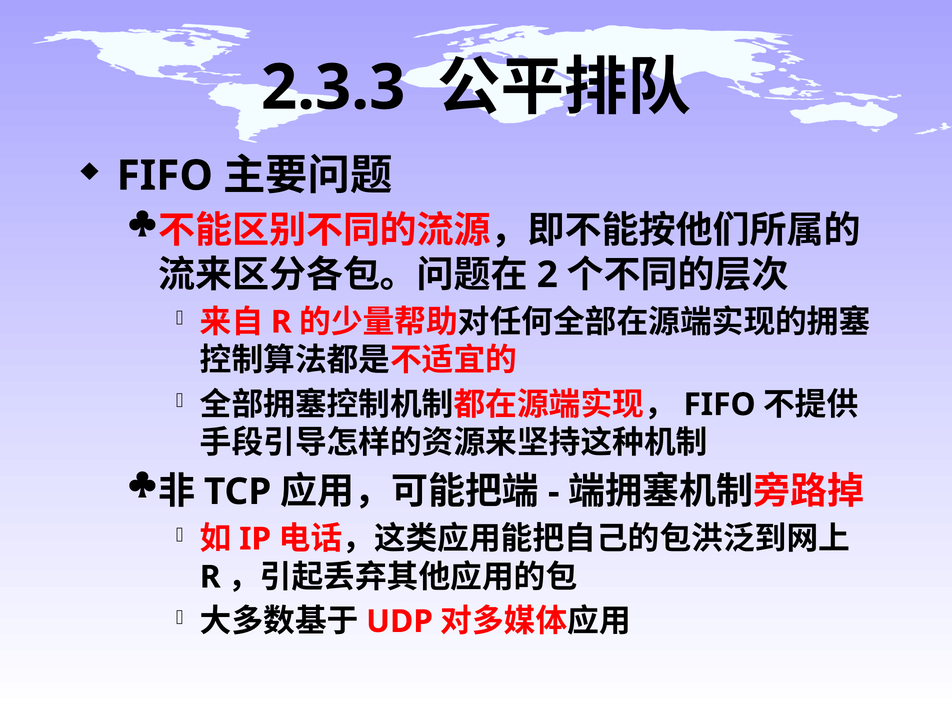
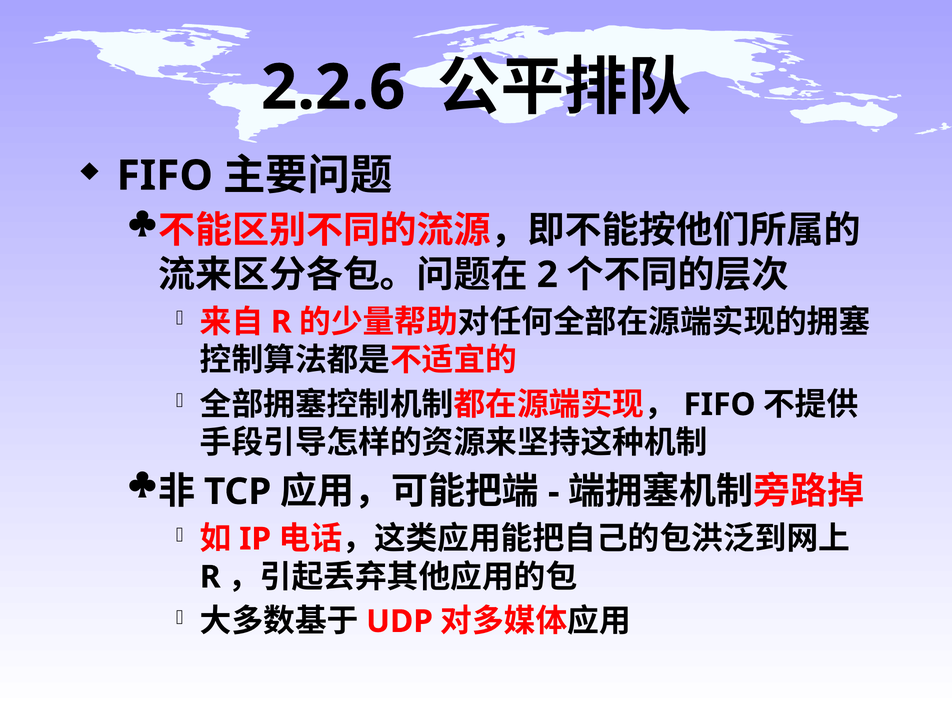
2.3.3: 2.3.3 -> 2.2.6 (333, 88)
